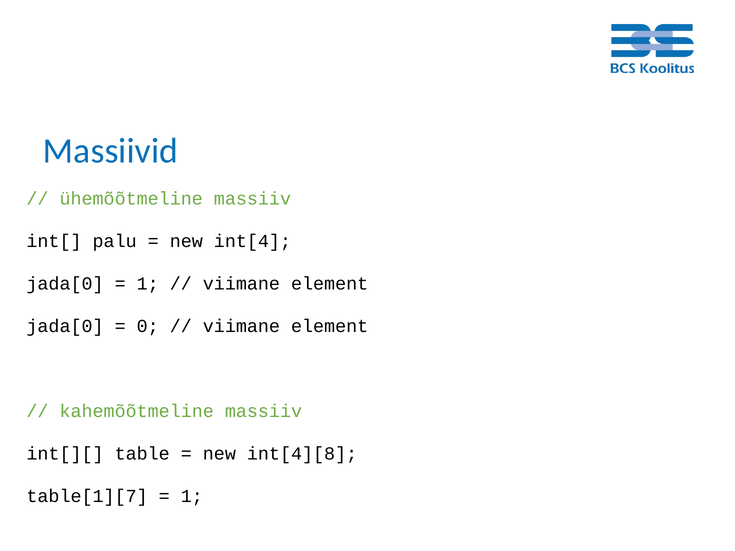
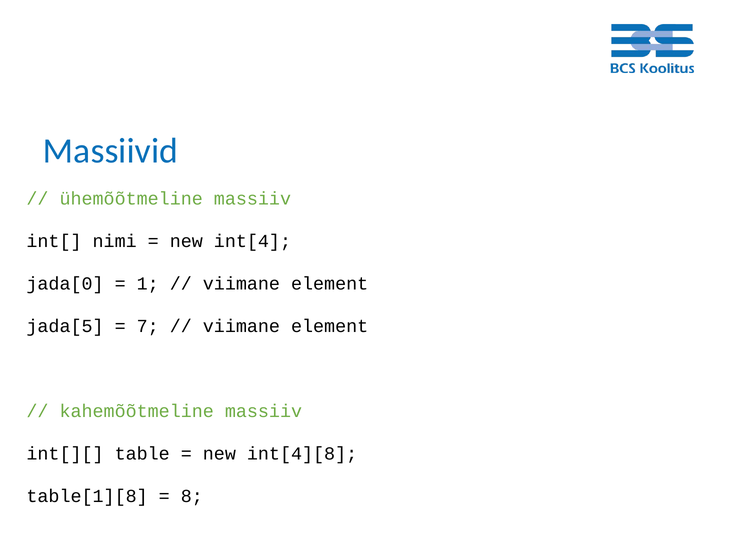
palu: palu -> nimi (115, 241)
jada[0: jada[0 -> jada[5 (65, 326)
0: 0 -> 7 (148, 326)
table[1][7: table[1][7 -> table[1][8 (87, 496)
1: 1 -> 8 (192, 496)
